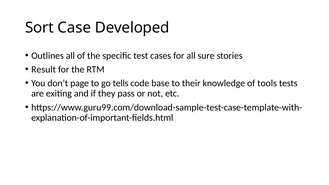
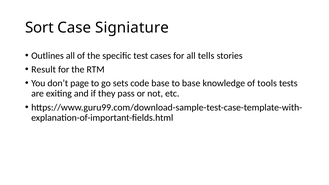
Developed: Developed -> Signiature (132, 28)
sure: sure -> tells (206, 56)
tells: tells -> sets (121, 83)
to their: their -> base (191, 83)
